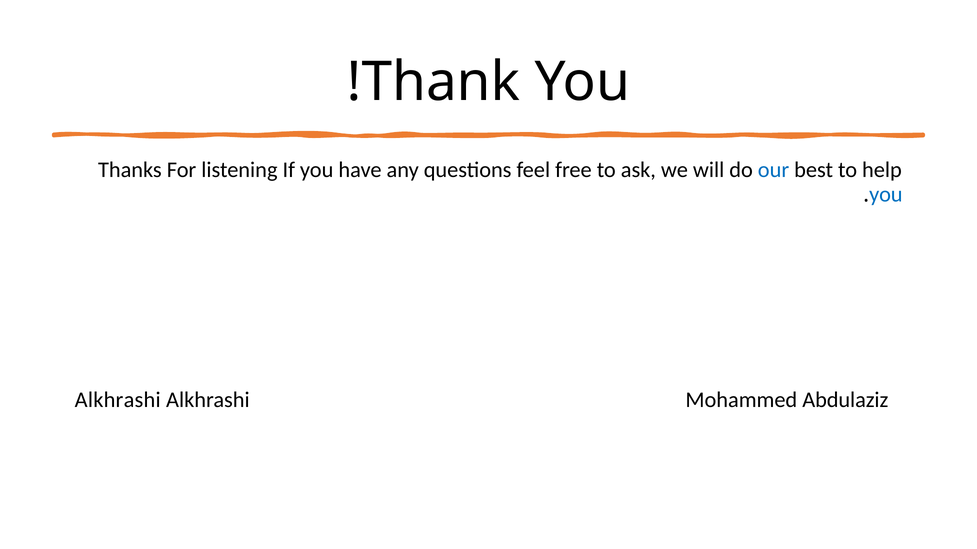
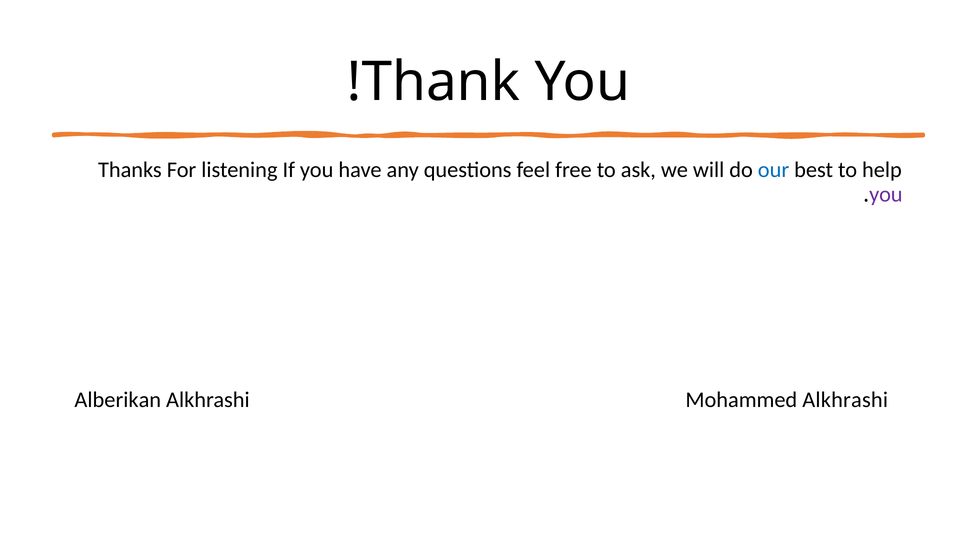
you colour: blue -> purple (886, 194)
Alkhrashi: Alkhrashi -> Alberikan (118, 400)
Mohammed Abdulaziz: Abdulaziz -> Alkhrashi (845, 400)
